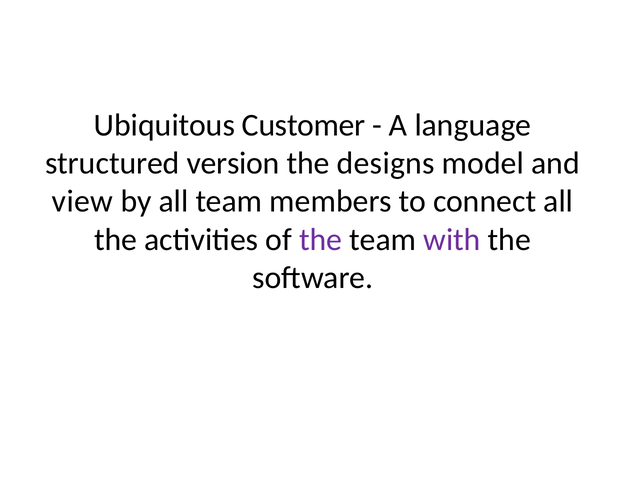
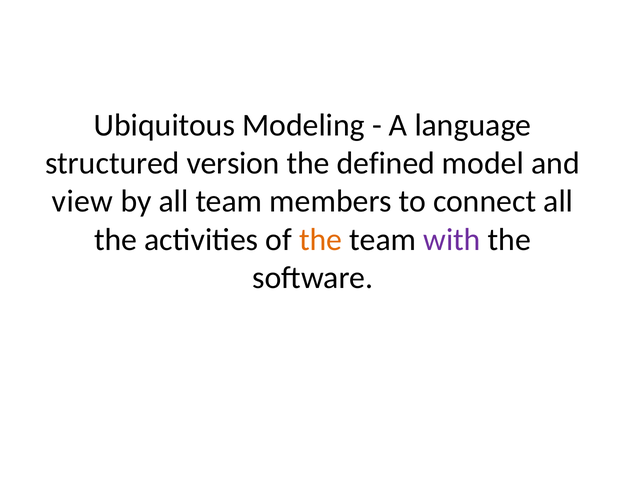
Customer: Customer -> Modeling (304, 125)
designs: designs -> defined (386, 163)
the colour: purple -> orange (321, 240)
